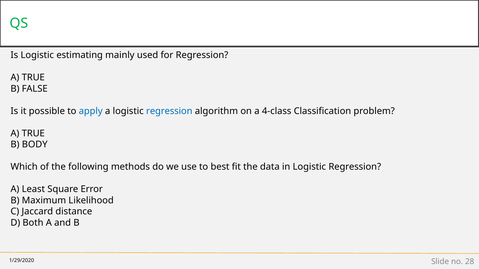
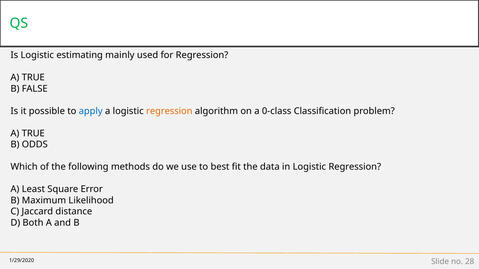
regression colour: blue -> orange (169, 111)
4-class: 4-class -> 0-class (277, 111)
BODY: BODY -> ODDS (35, 145)
